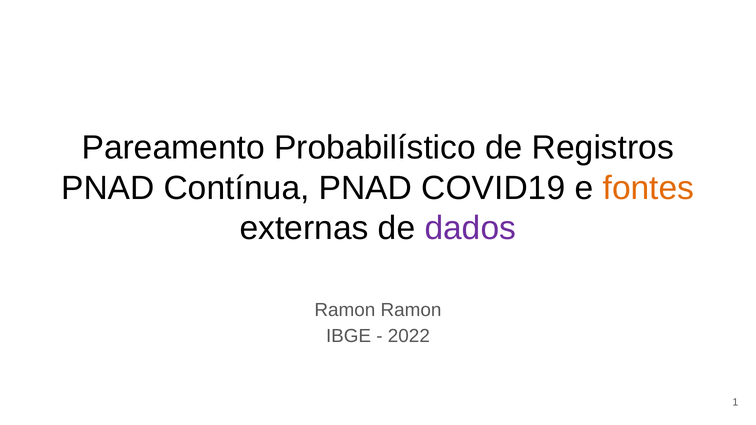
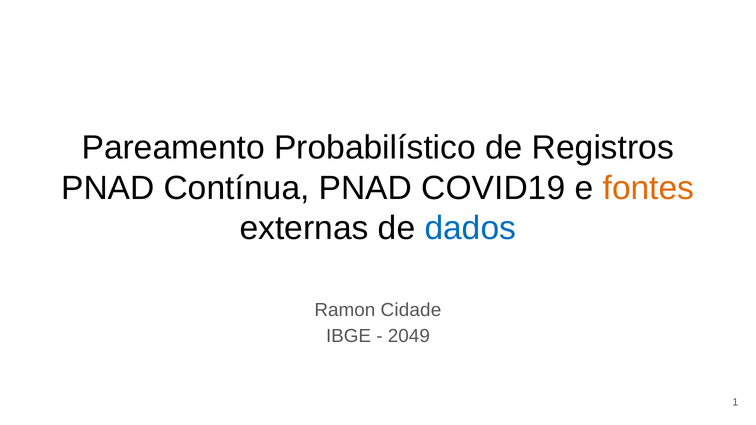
dados colour: purple -> blue (470, 228)
Ramon Ramon: Ramon -> Cidade (411, 310)
2022: 2022 -> 2049 (409, 336)
